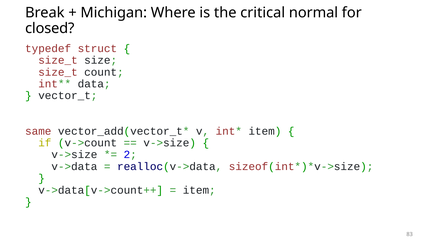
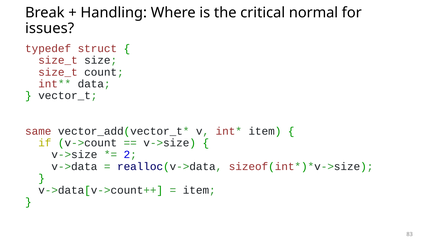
Michigan: Michigan -> Handling (114, 13)
closed: closed -> issues (50, 28)
